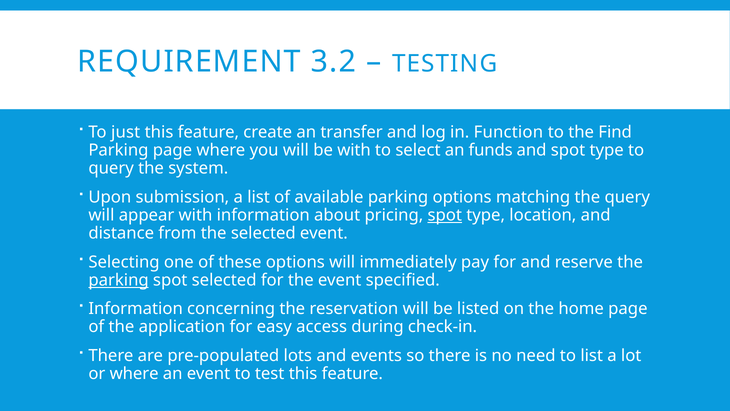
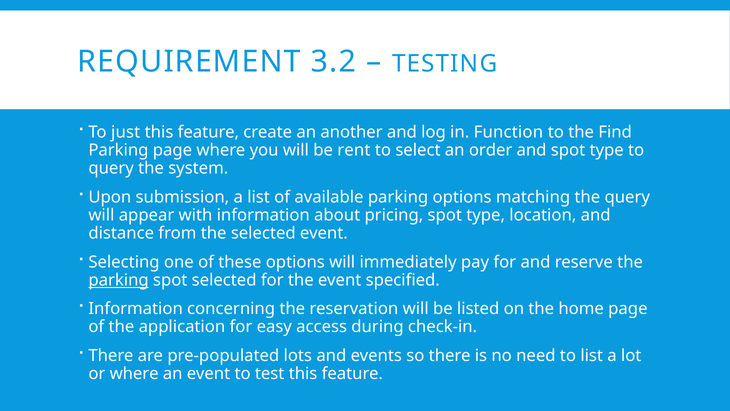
transfer: transfer -> another (352, 132)
be with: with -> rent (354, 150)
funds: funds -> order (491, 150)
spot underline: present -> none (445, 215)
